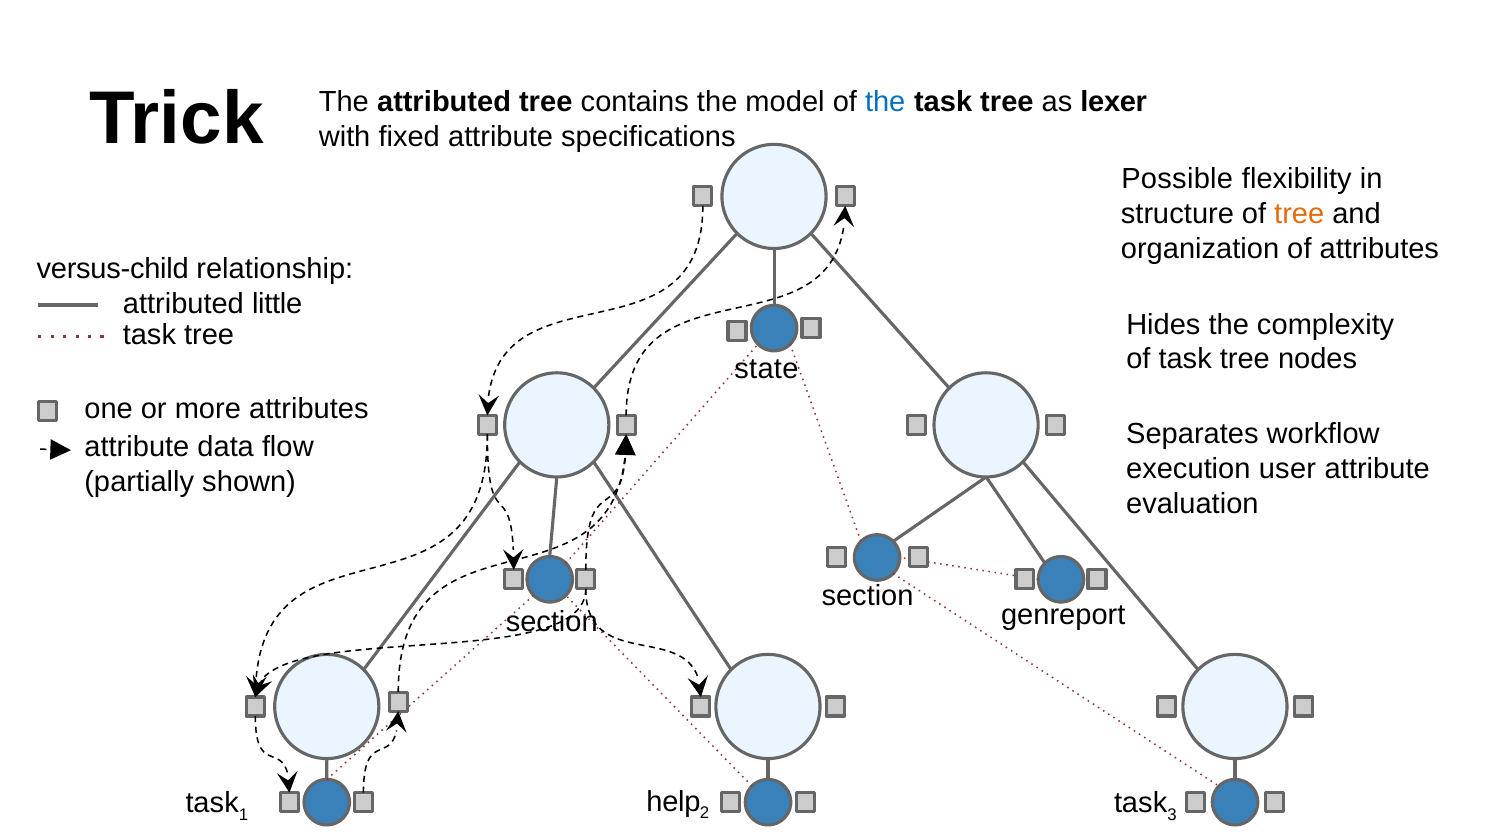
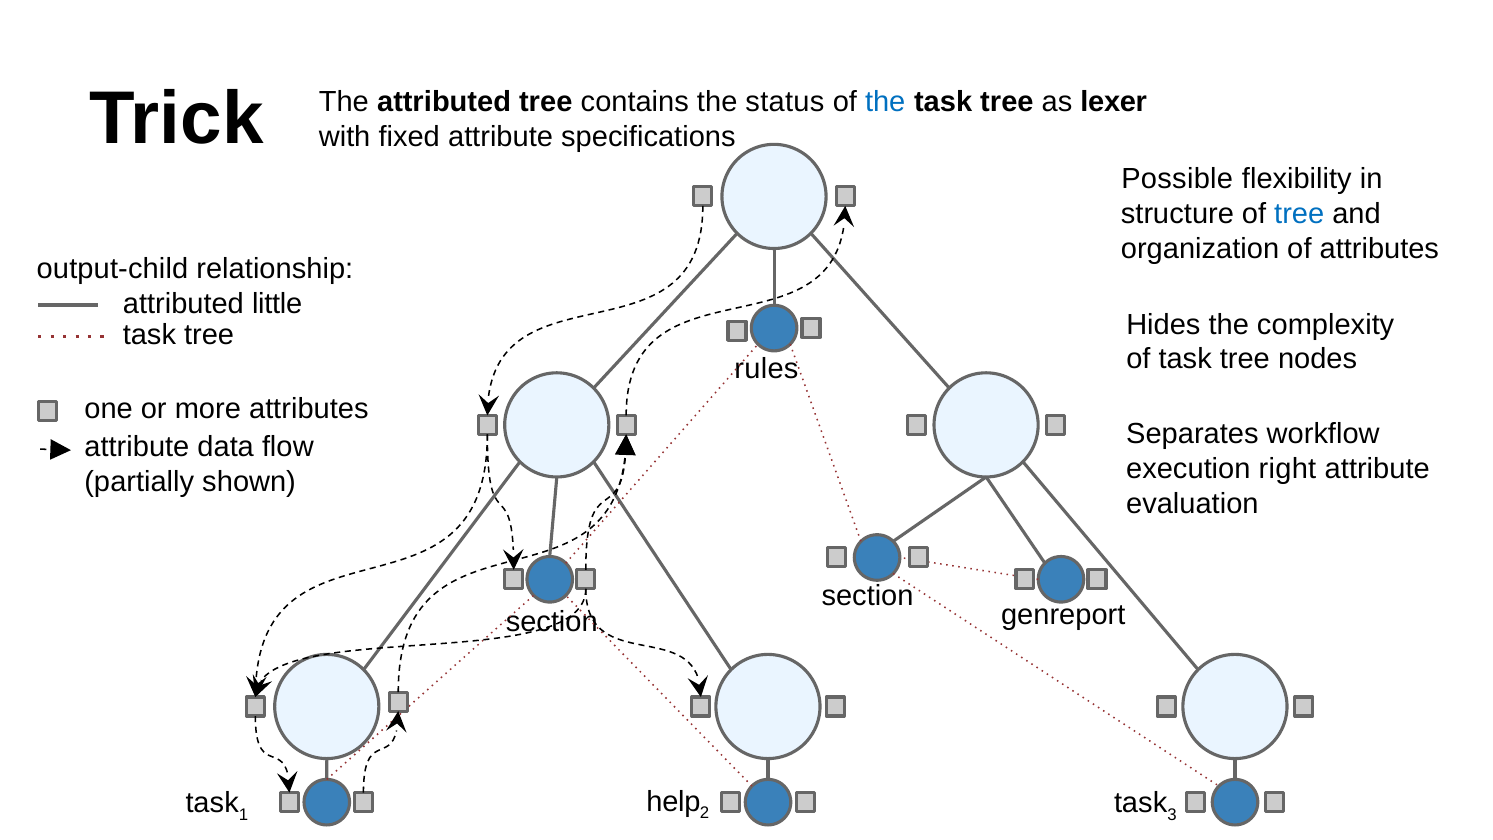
model: model -> status (785, 102)
tree colour: orange -> blue (1299, 214)
versus-child: versus-child -> output-child (112, 269)
state: state -> rules (766, 369)
user: user -> right (1287, 469)
